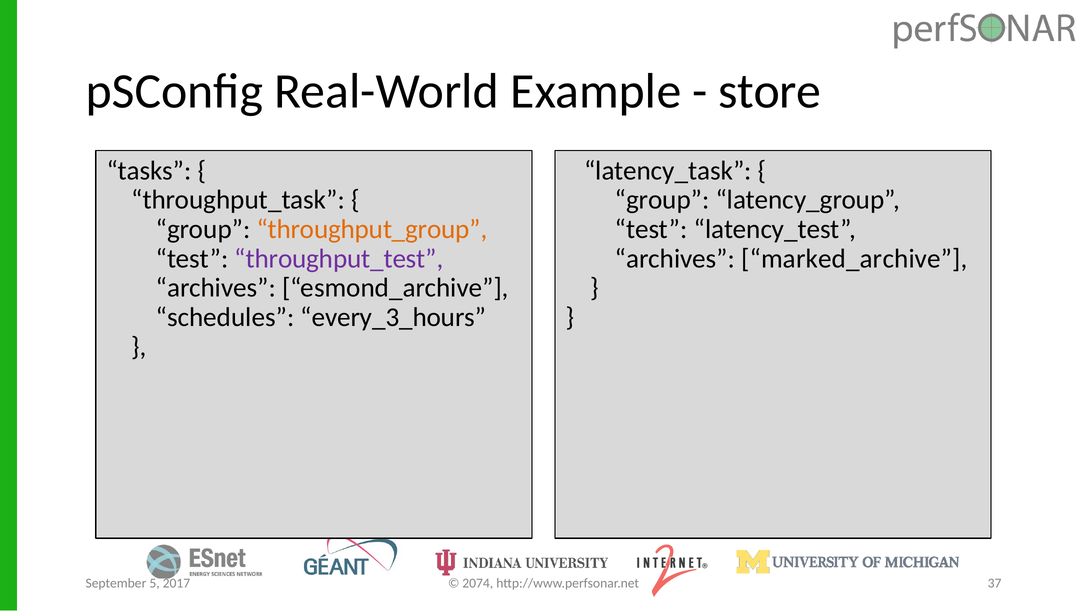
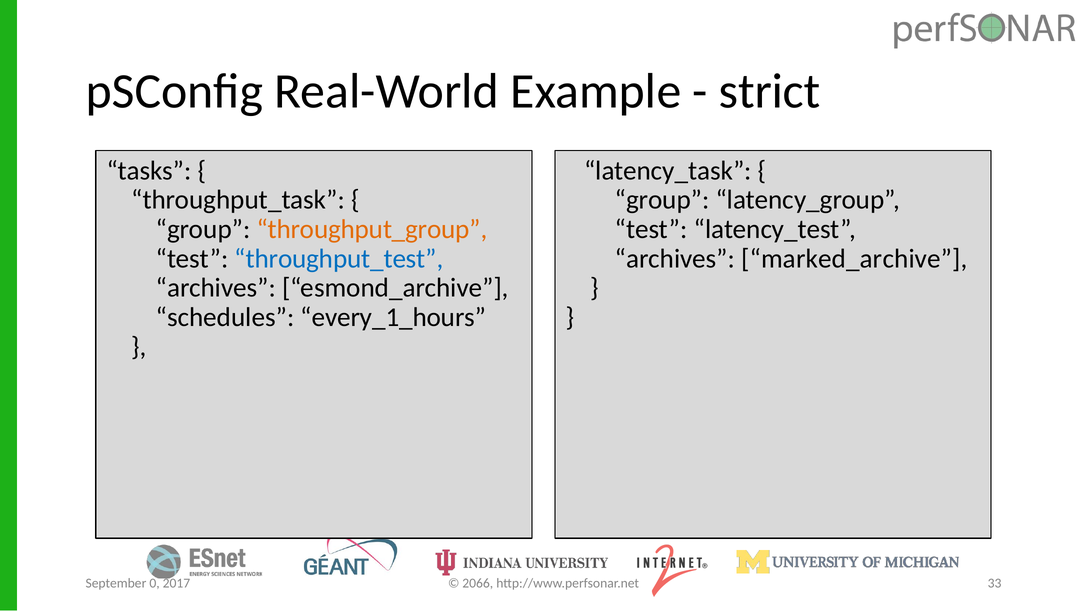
store: store -> strict (770, 91)
throughput_test colour: purple -> blue (339, 259)
every_3_hours: every_3_hours -> every_1_hours (393, 317)
5: 5 -> 0 (155, 584)
2074: 2074 -> 2066 (478, 584)
37: 37 -> 33 (995, 584)
